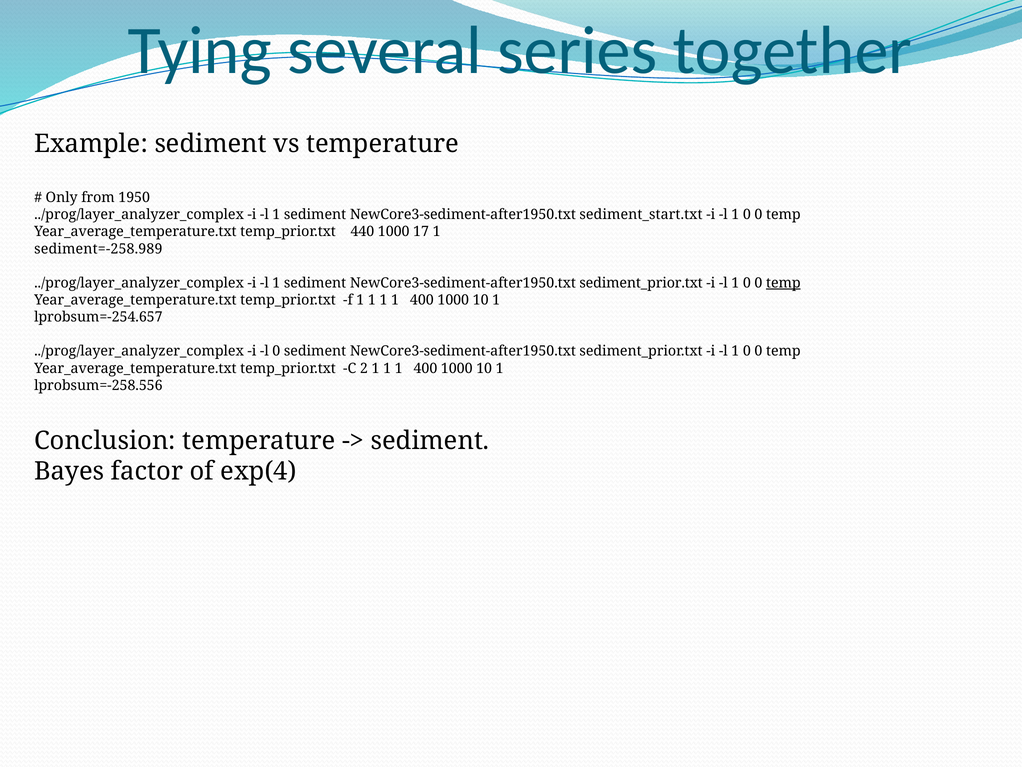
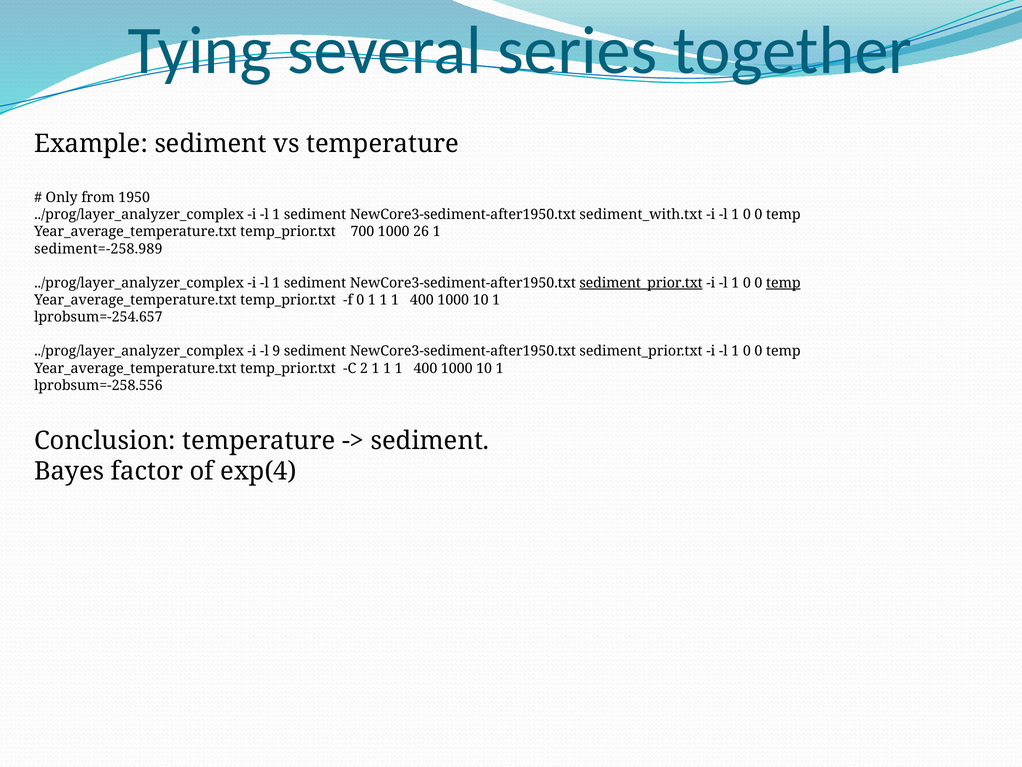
sediment_start.txt: sediment_start.txt -> sediment_with.txt (641, 215)
440: 440 -> 700 (362, 232)
17: 17 -> 26 (421, 232)
sediment_prior.txt underline: none -> present (641, 283)
f 1: 1 -> 0 (360, 300)
l 0: 0 -> 9 (276, 351)
